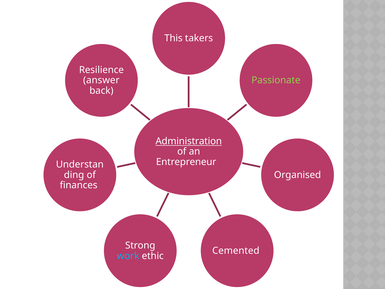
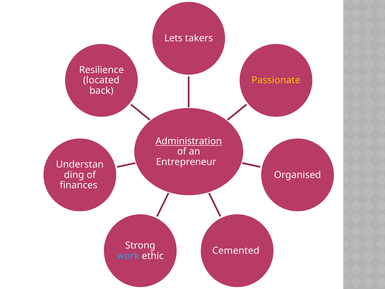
This: This -> Lets (173, 38)
answer: answer -> located (101, 80)
Passionate colour: light green -> yellow (276, 80)
